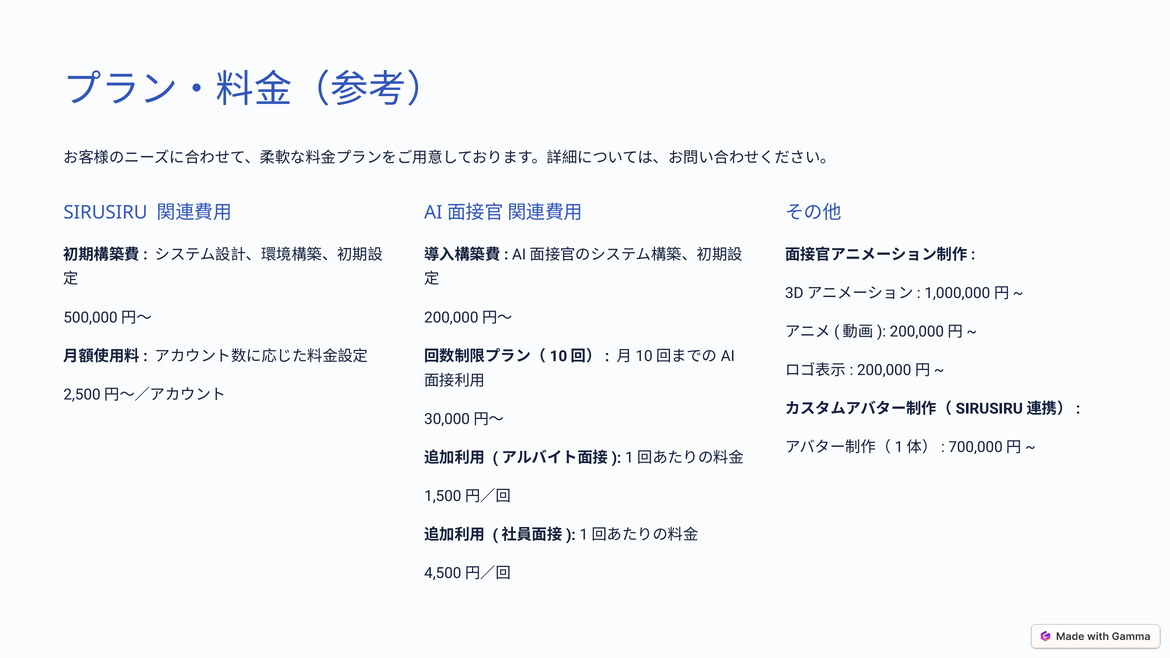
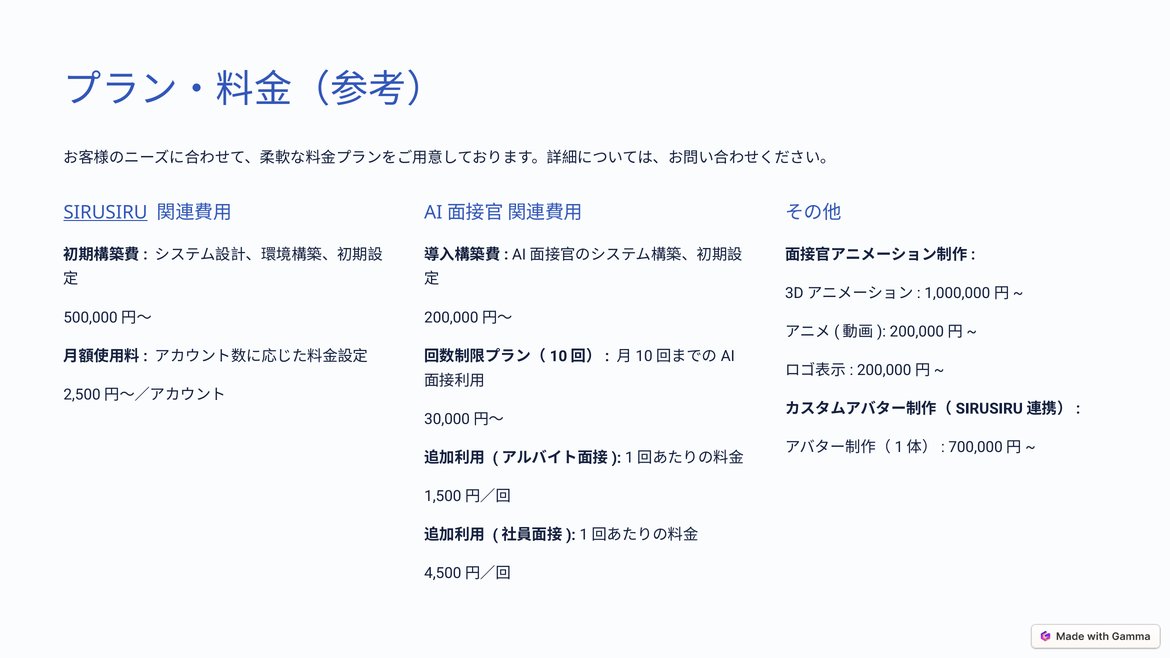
SIRUSIRU underline: none -> present (105, 213)
